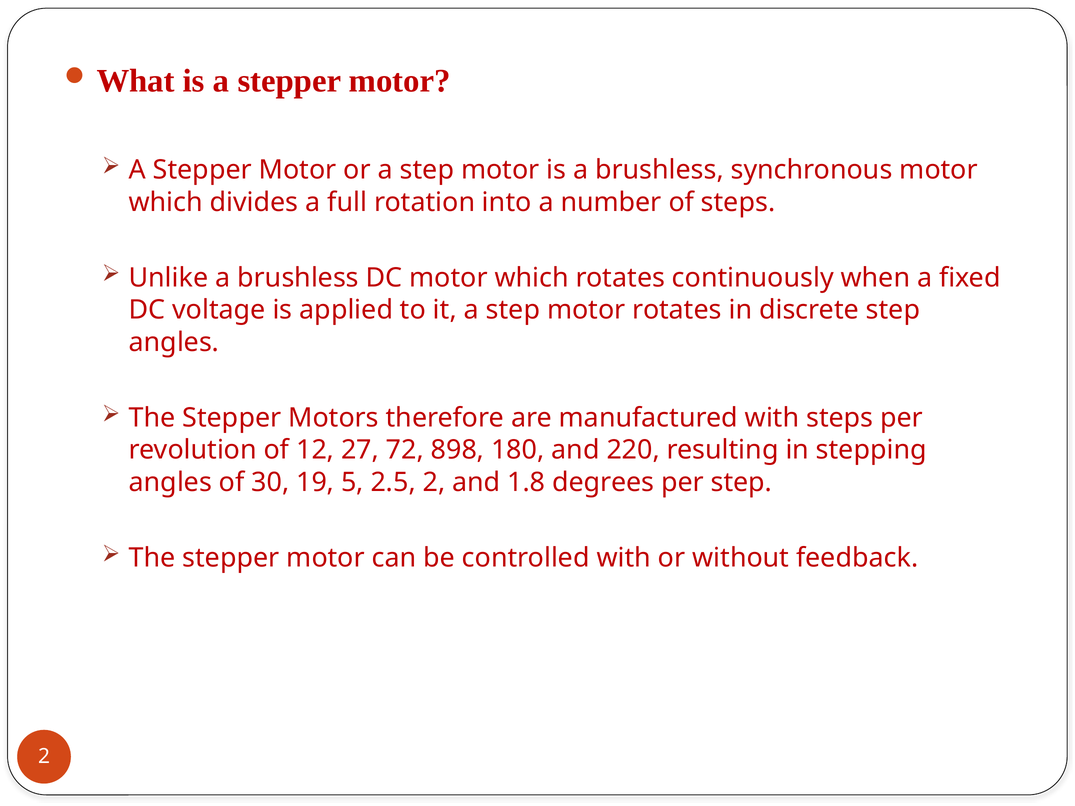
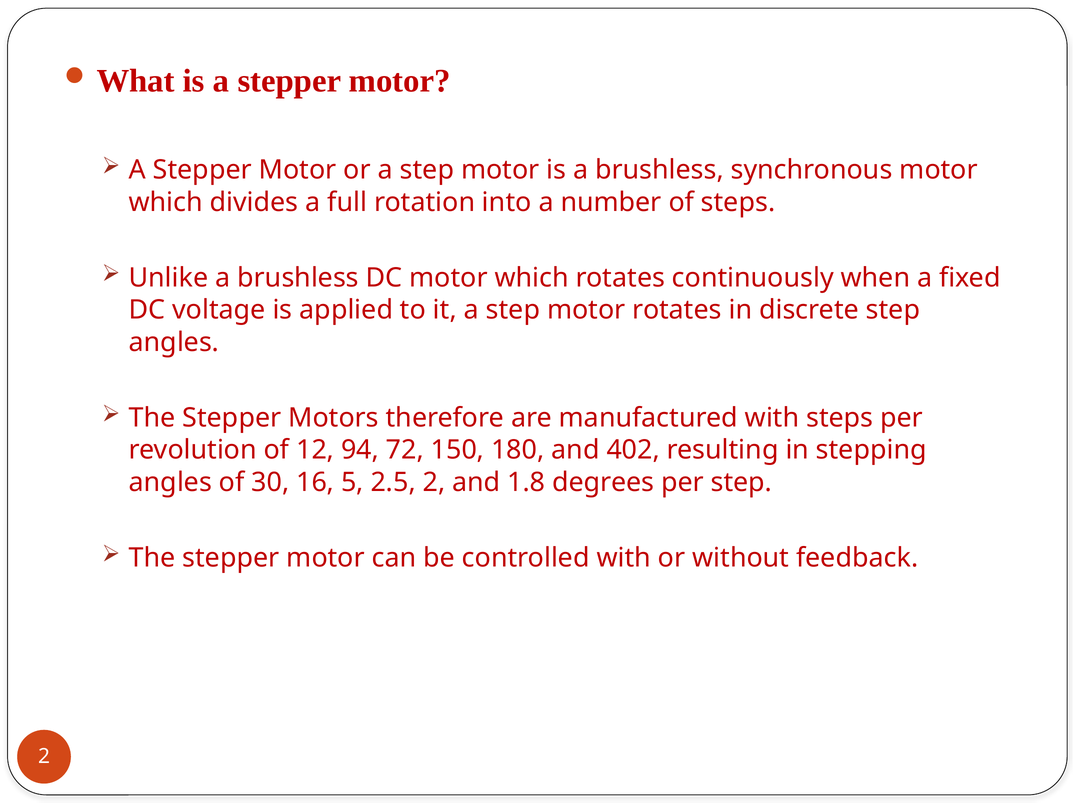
27: 27 -> 94 (360, 450)
898: 898 -> 150 (457, 450)
220: 220 -> 402 (633, 450)
19: 19 -> 16 (315, 482)
